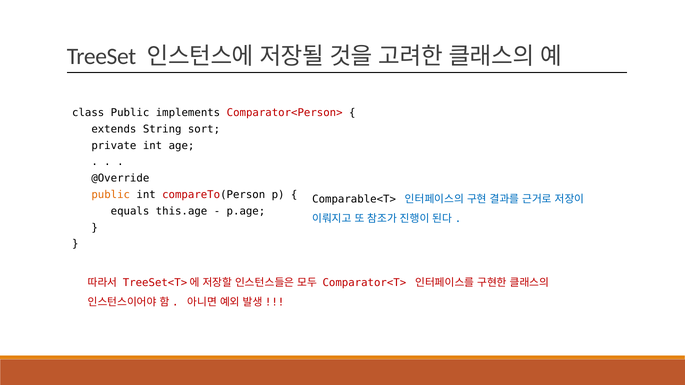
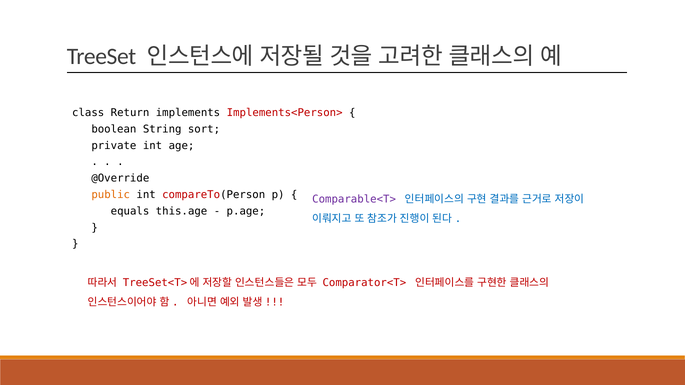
class Public: Public -> Return (130, 113)
Comparator<Person>: Comparator<Person> -> Implements<Person> (285, 113)
extends: extends -> boolean (114, 129)
Comparable<T> colour: black -> purple (354, 199)
